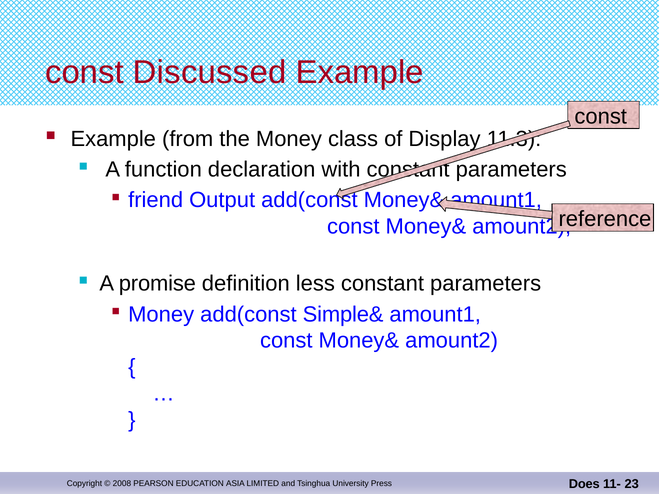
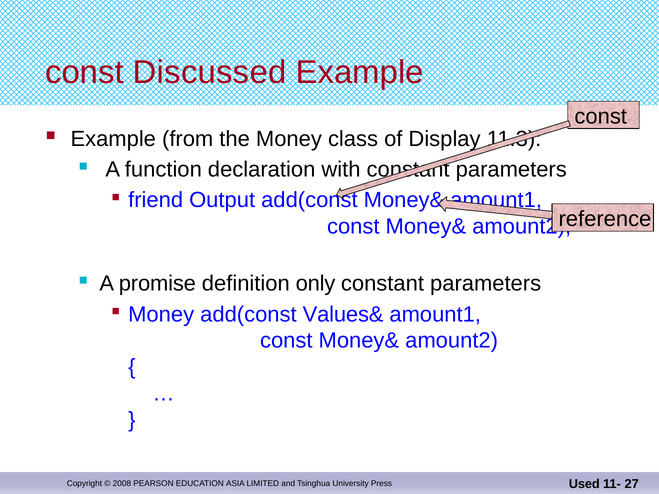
less: less -> only (315, 284)
Simple&: Simple& -> Values& (343, 315)
Does: Does -> Used (584, 484)
23: 23 -> 27 (632, 484)
